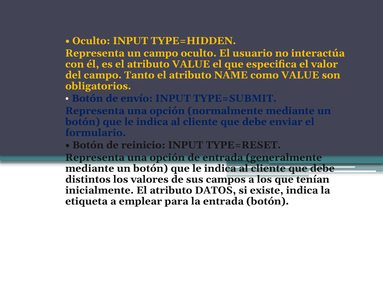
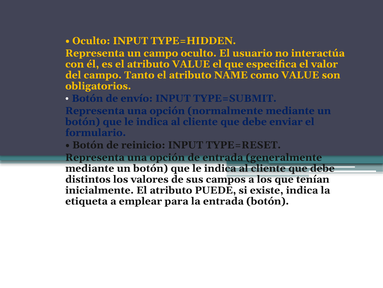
DATOS: DATOS -> PUEDE (215, 190)
